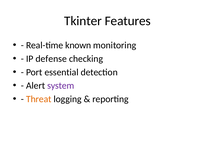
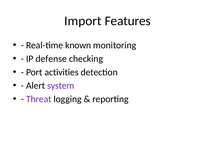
Tkinter: Tkinter -> Import (83, 21)
essential: essential -> activities (62, 72)
Threat colour: orange -> purple (39, 99)
